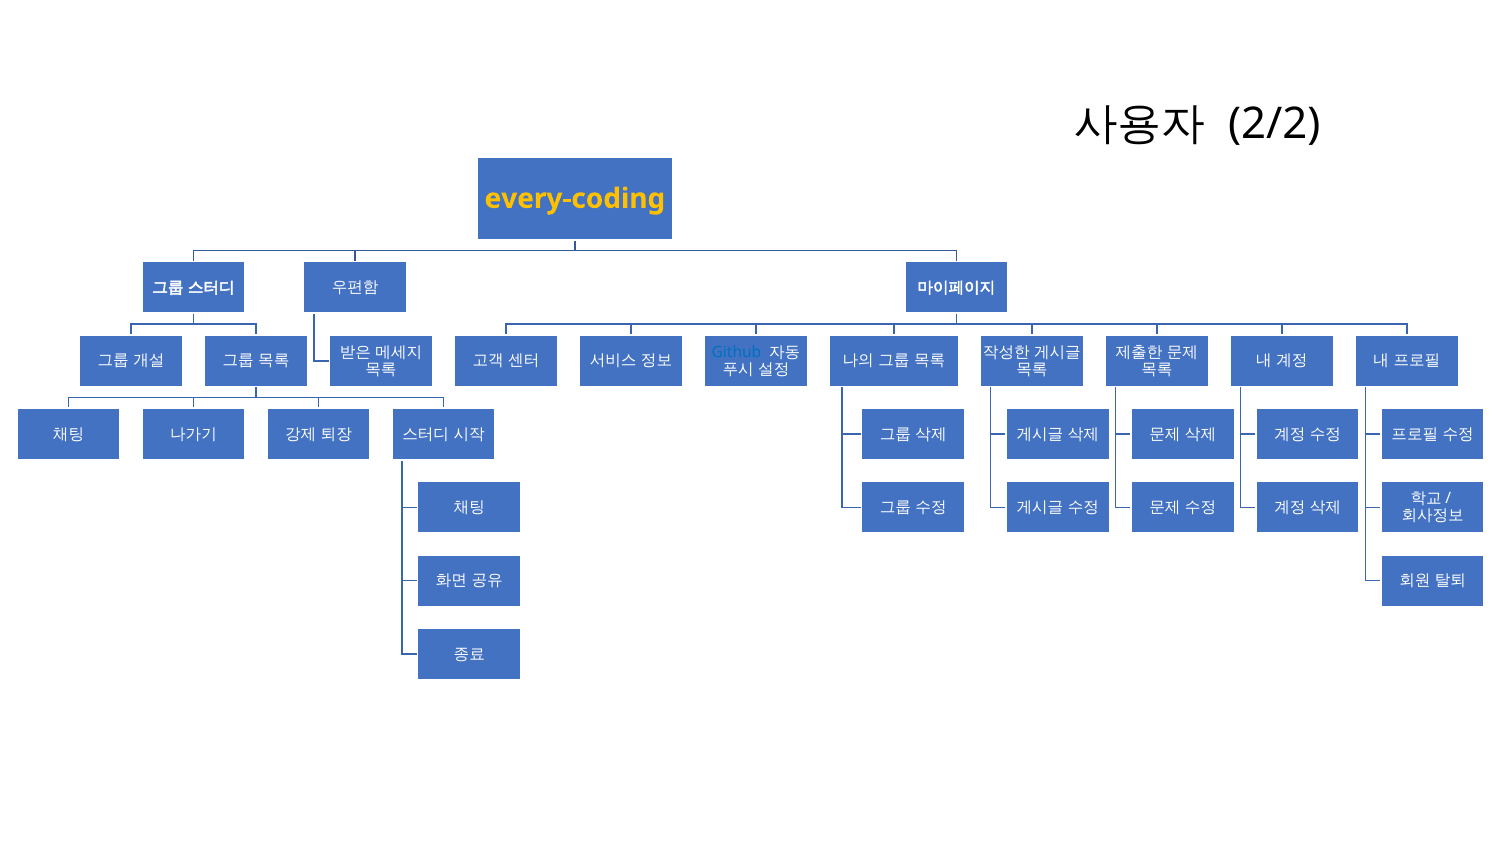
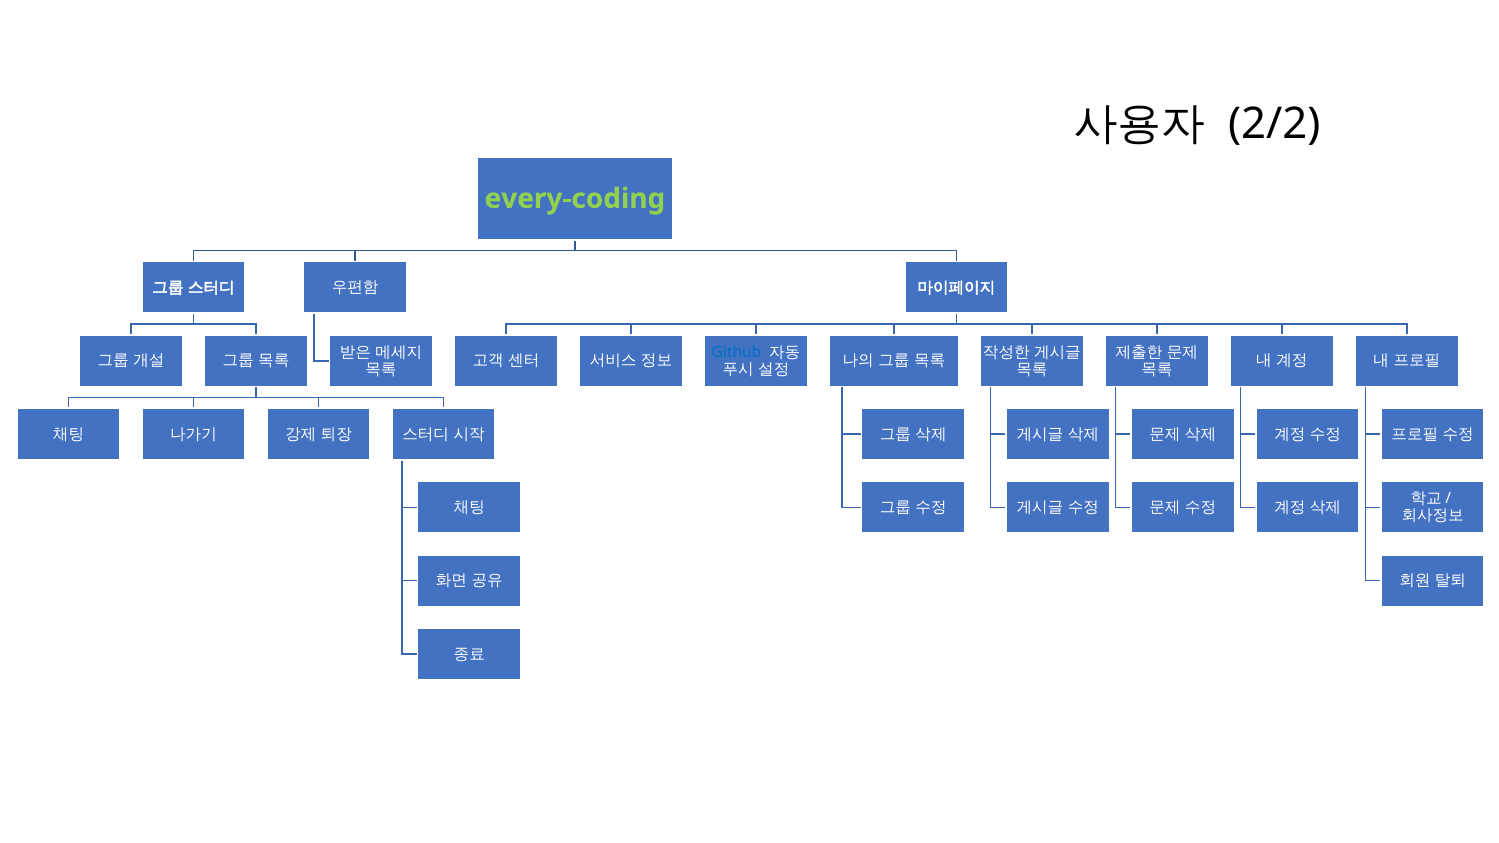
every-coding colour: yellow -> light green (575, 199)
